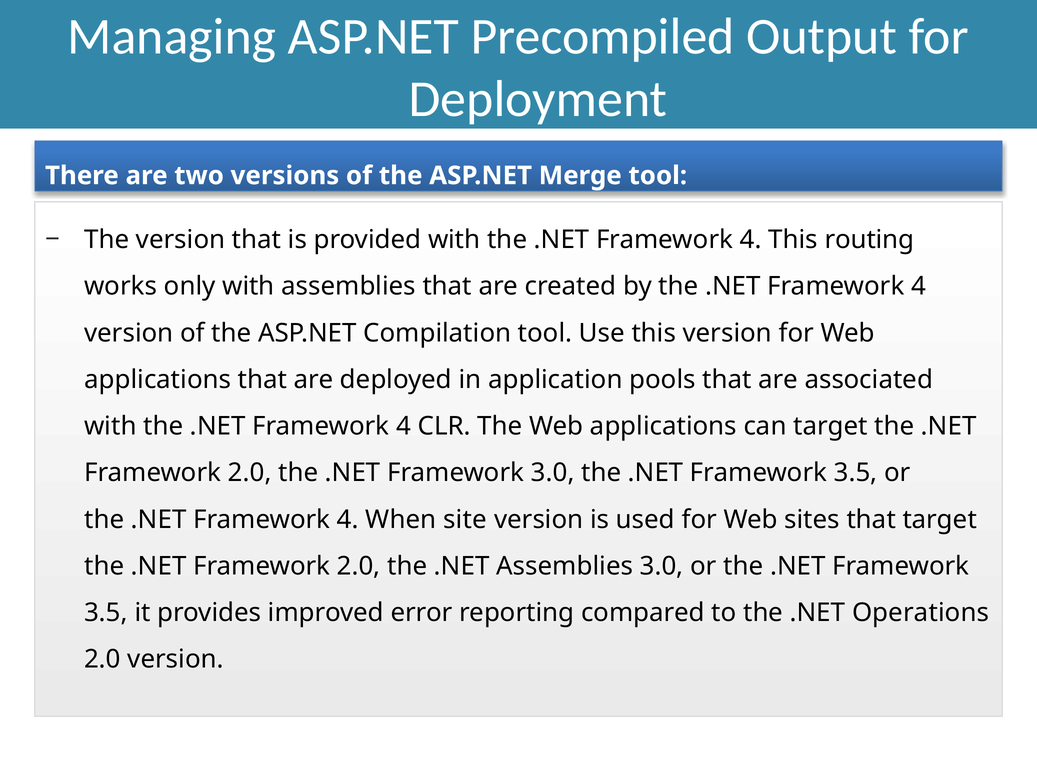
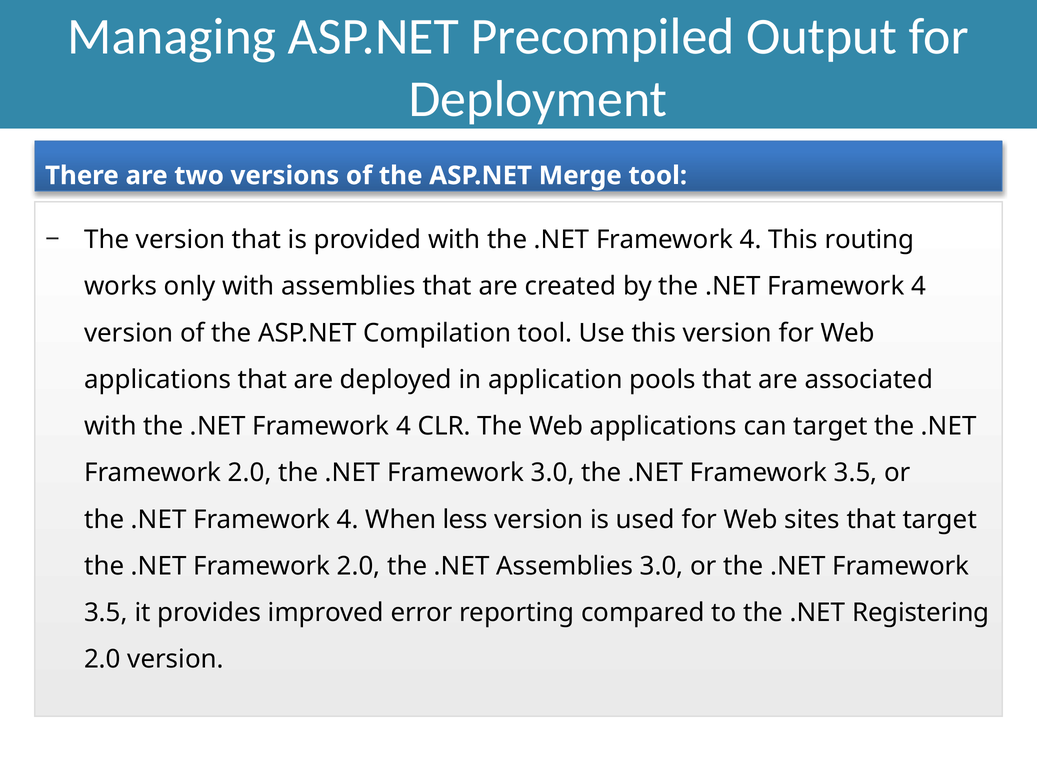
site: site -> less (465, 520)
Operations: Operations -> Registering (921, 613)
